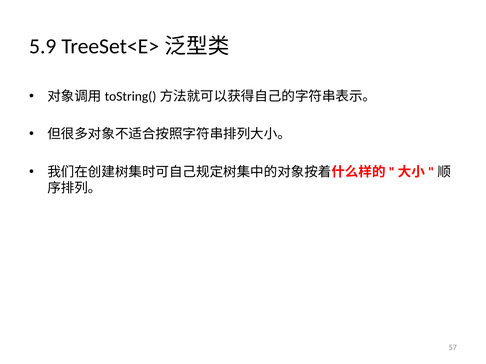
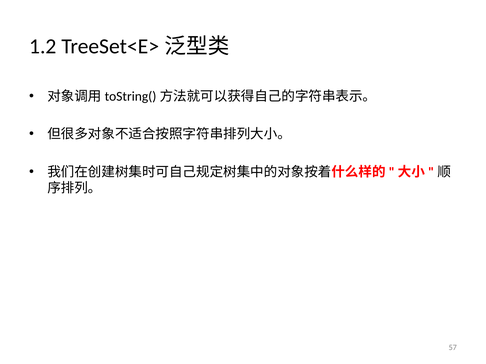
5.9: 5.9 -> 1.2 (43, 46)
